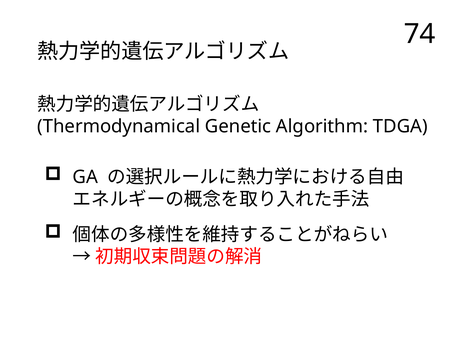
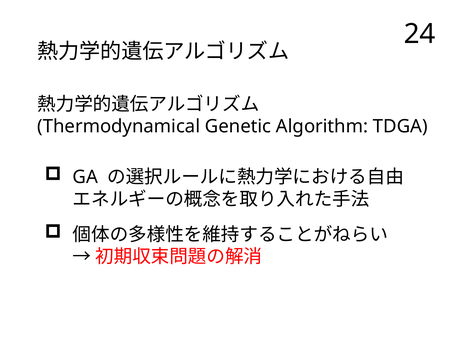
74: 74 -> 24 (420, 34)
